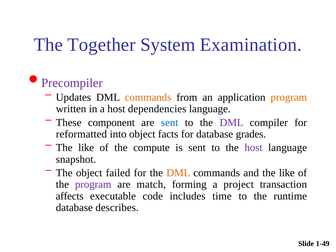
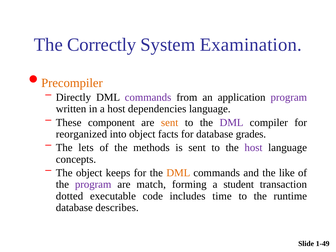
Together: Together -> Correctly (102, 45)
Precompiler colour: purple -> orange (72, 83)
Updates: Updates -> Directly (73, 97)
commands colour: orange -> purple (148, 97)
program colour: orange -> purple (289, 97)
sent colour: blue -> orange (170, 122)
reformatted: reformatted -> reorganized (81, 134)
like: like -> lets (86, 148)
compute: compute -> methods (151, 148)
snapshot: snapshot -> concepts (76, 159)
failed: failed -> keeps (118, 173)
project: project -> student (239, 184)
affects: affects -> dotted (70, 196)
